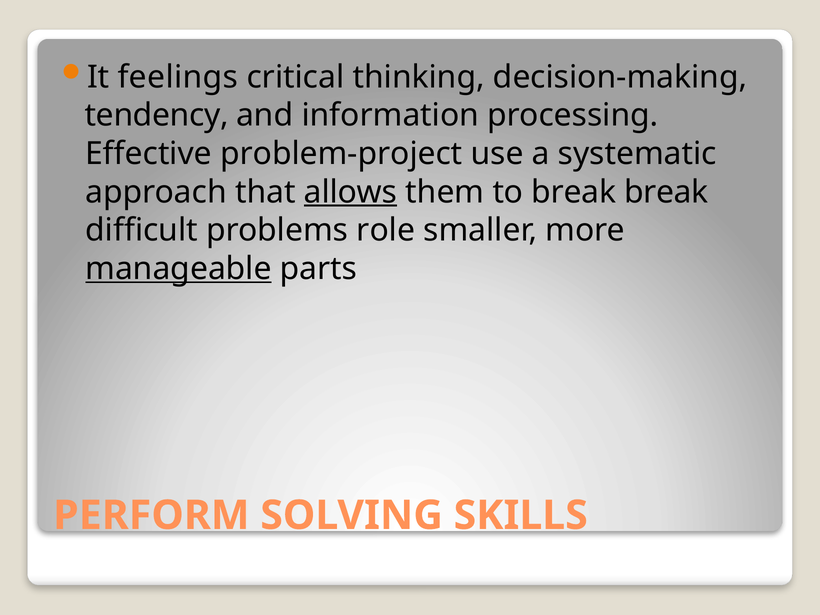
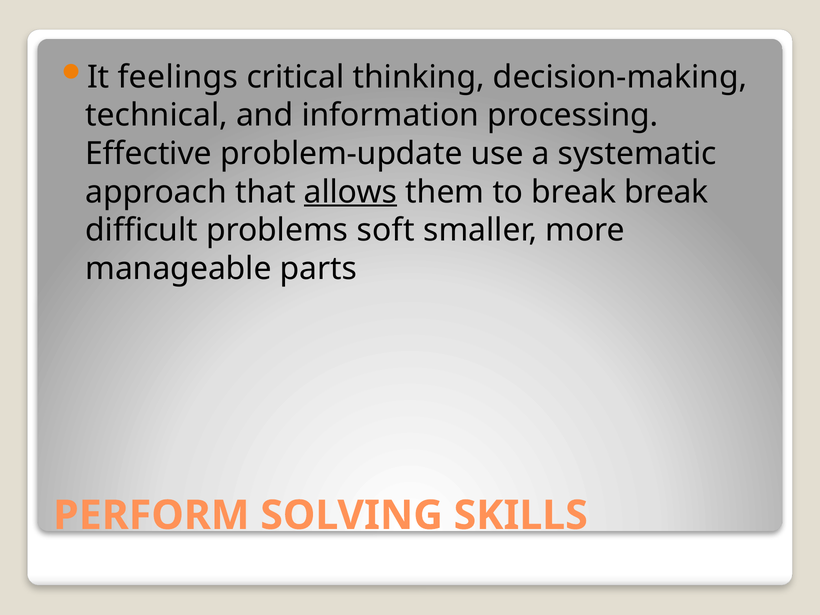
tendency: tendency -> technical (157, 115)
problem-project: problem-project -> problem-update (341, 154)
role: role -> soft (386, 230)
manageable underline: present -> none (178, 269)
